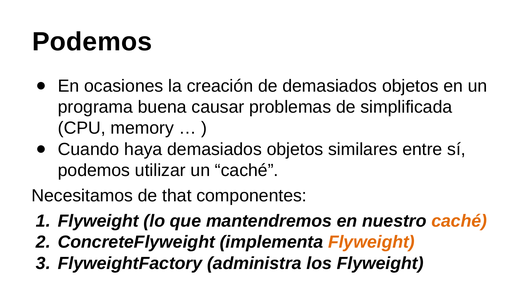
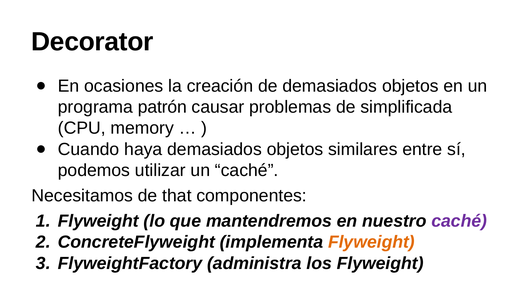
Podemos: Podemos -> Decorator (92, 42)
buena: buena -> patrón (162, 107)
caché colour: orange -> purple (459, 221)
